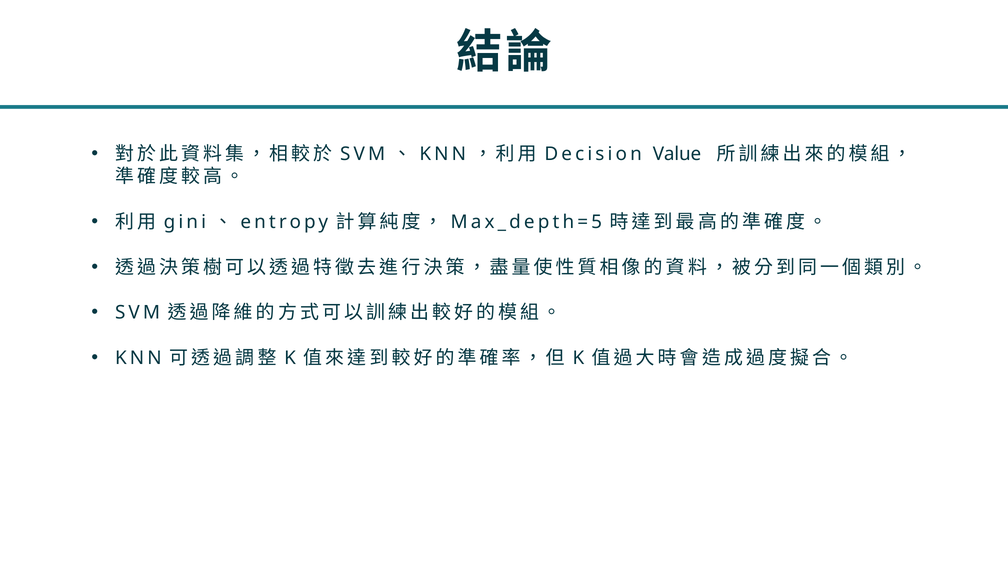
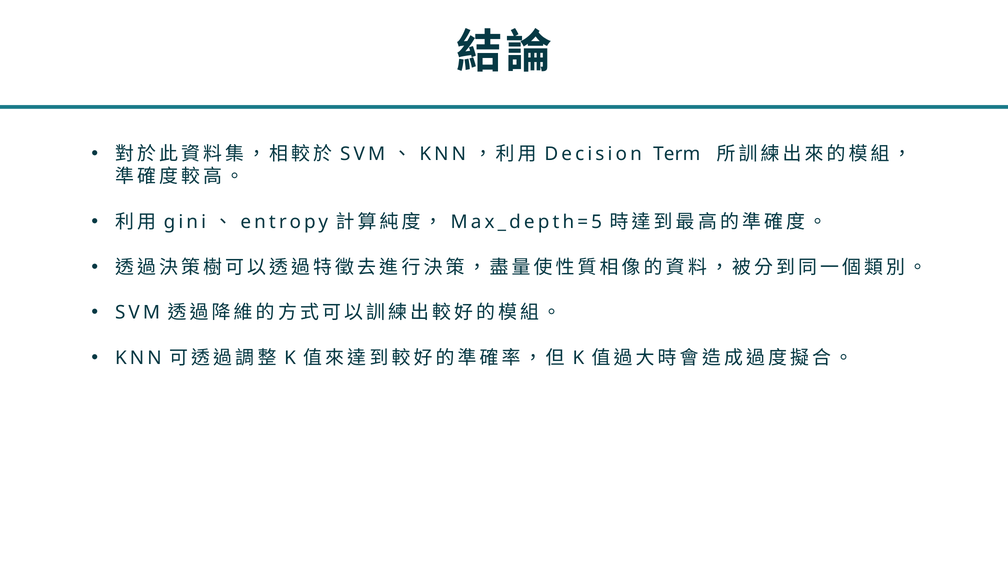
Value: Value -> Term (677, 154)
